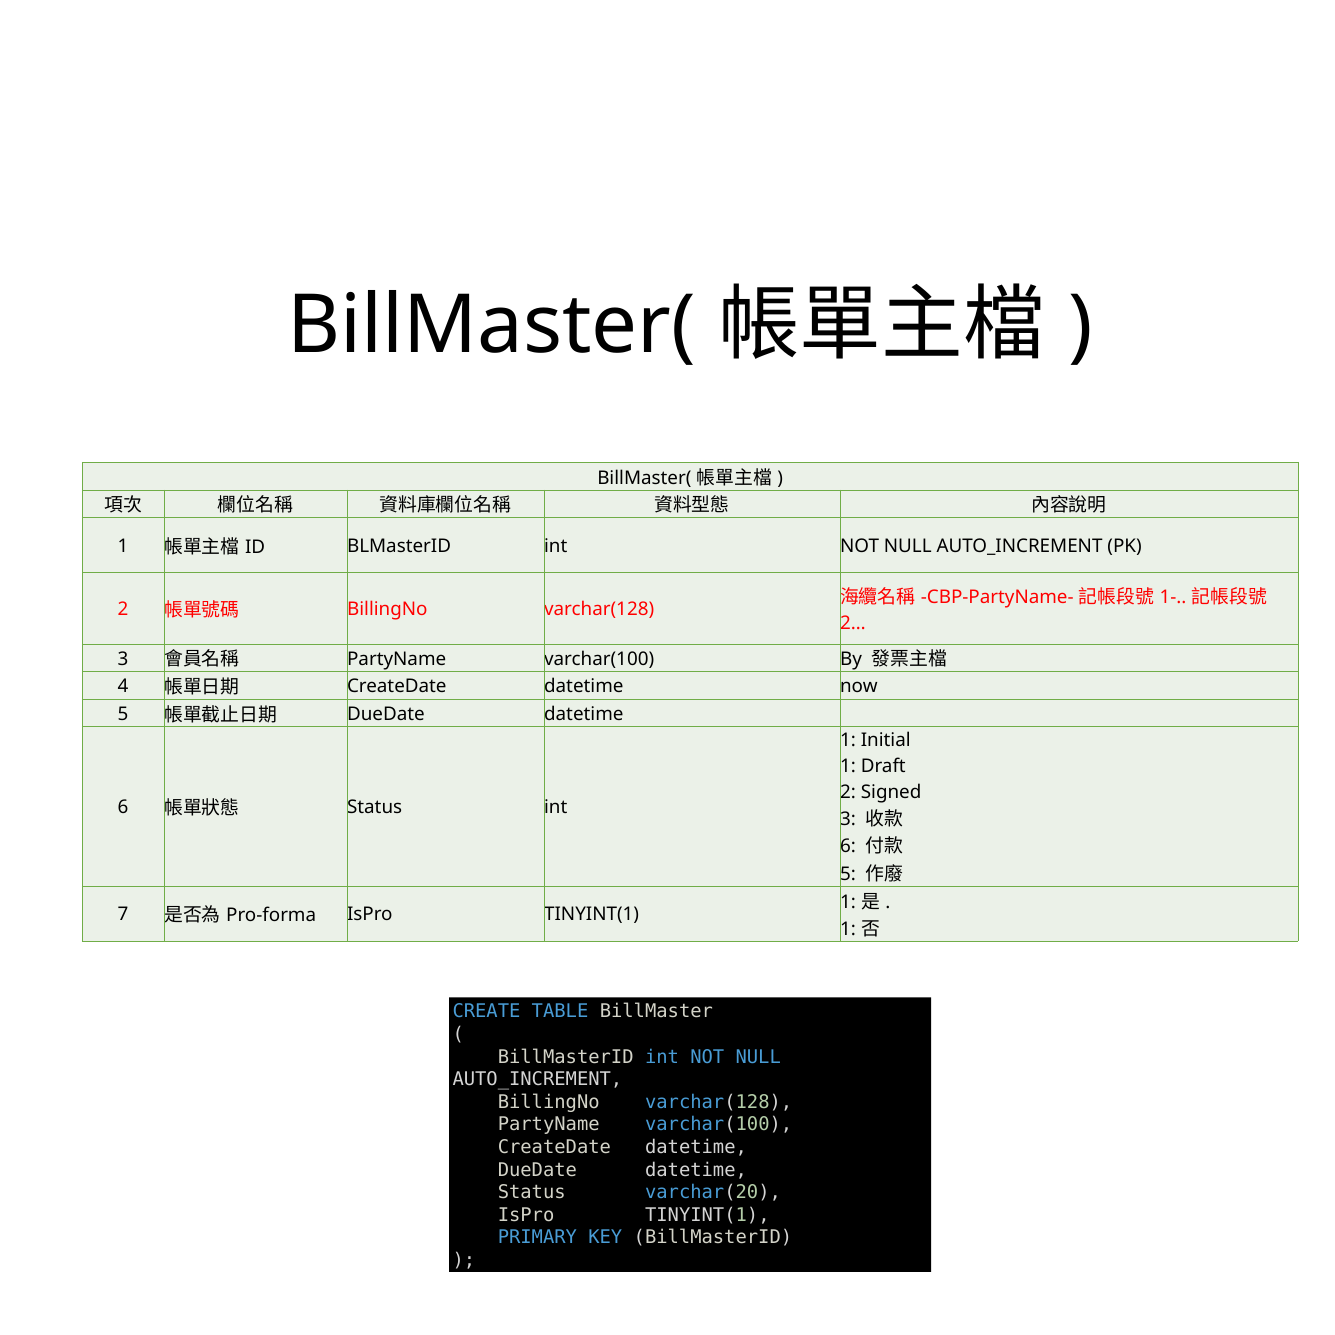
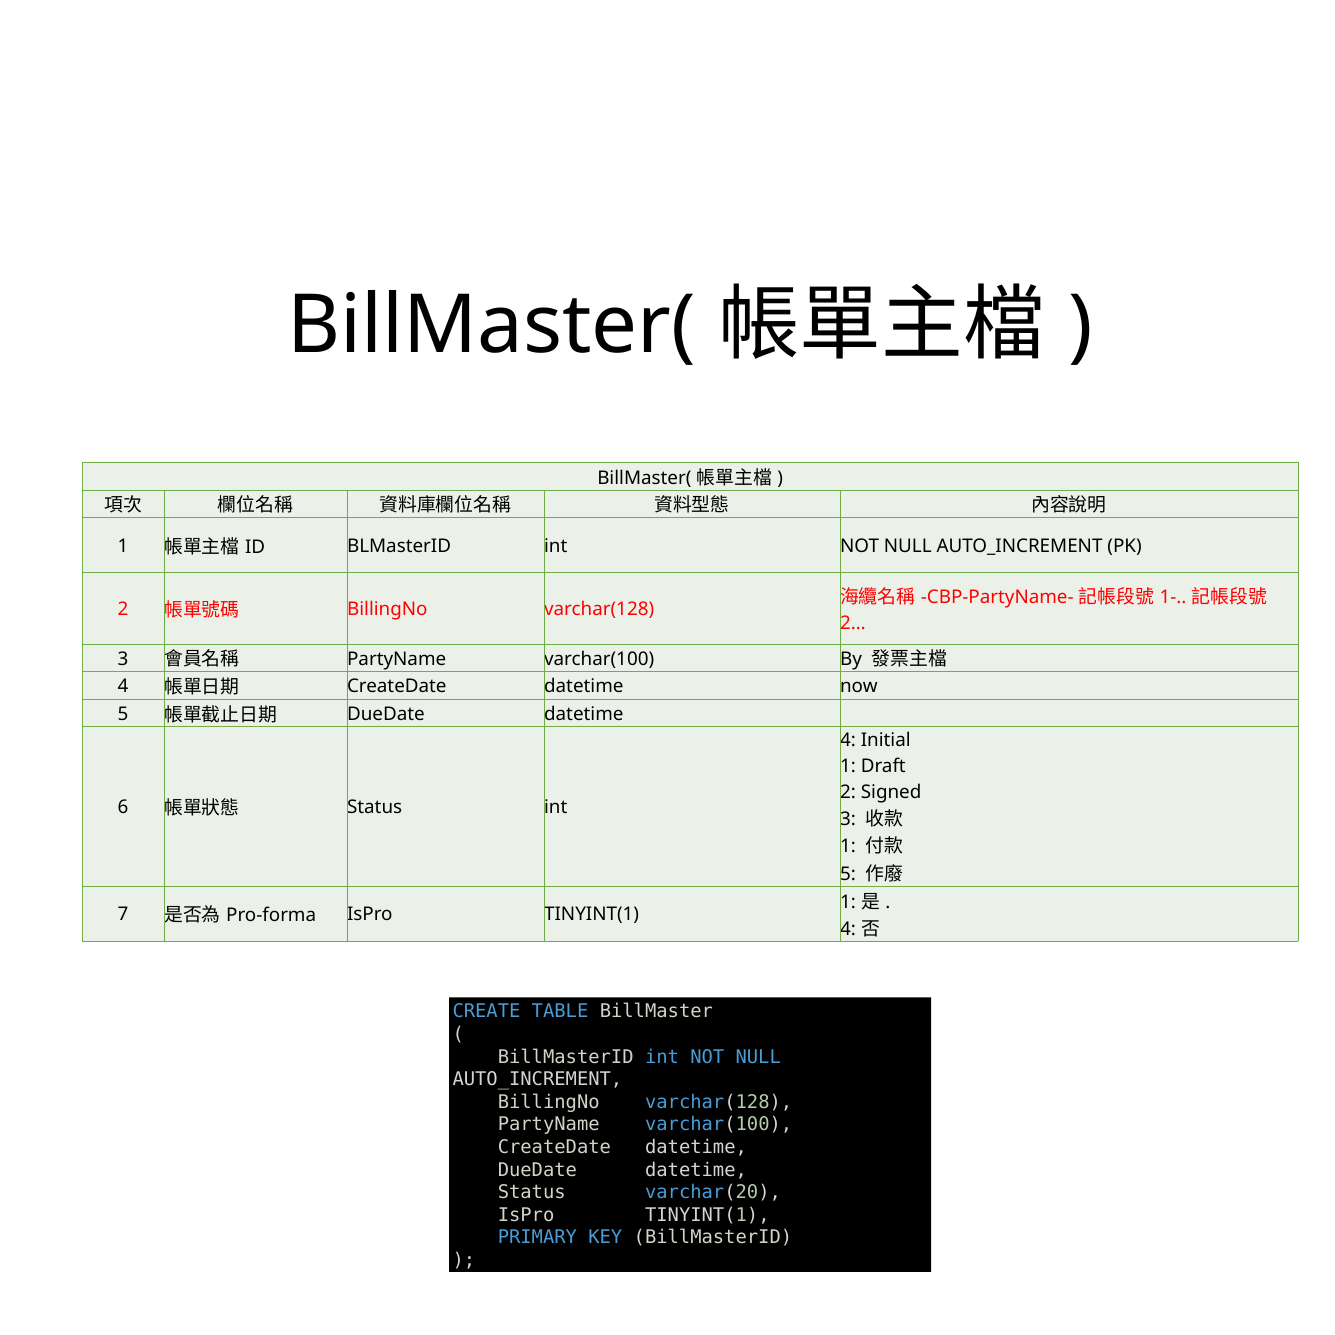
1: 1 -> 4 (848, 741)
6: 6 -> 1 (848, 847)
1: 1 -> 4 (848, 929)
